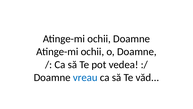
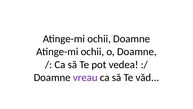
vreau colour: blue -> purple (85, 77)
